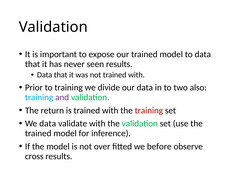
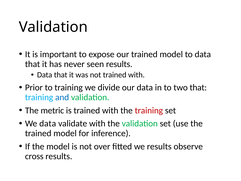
two also: also -> that (198, 87)
and colour: purple -> blue (62, 97)
return: return -> metric (52, 110)
we before: before -> results (159, 146)
